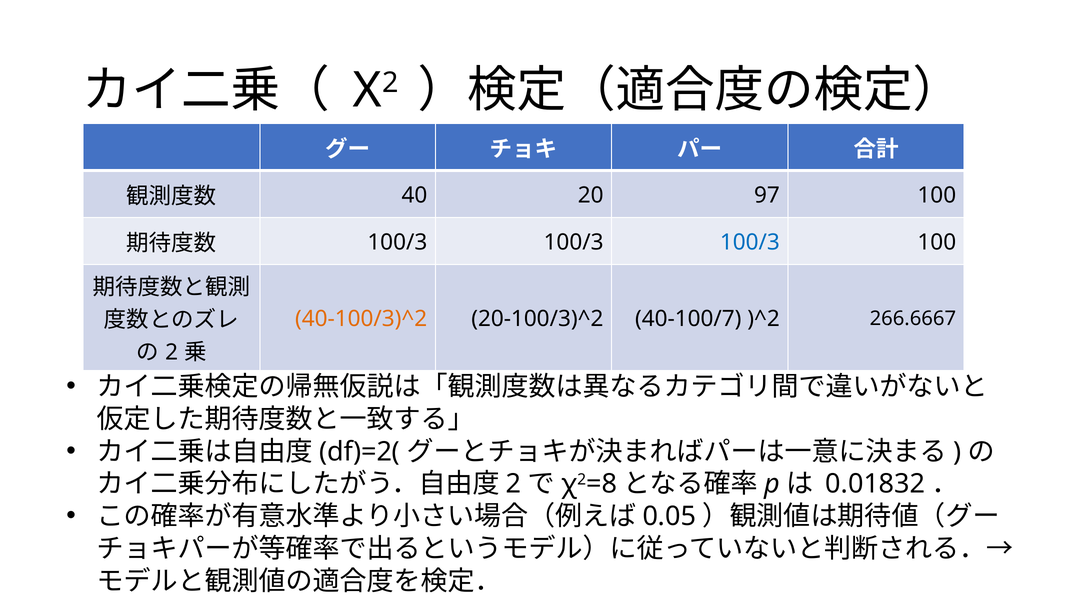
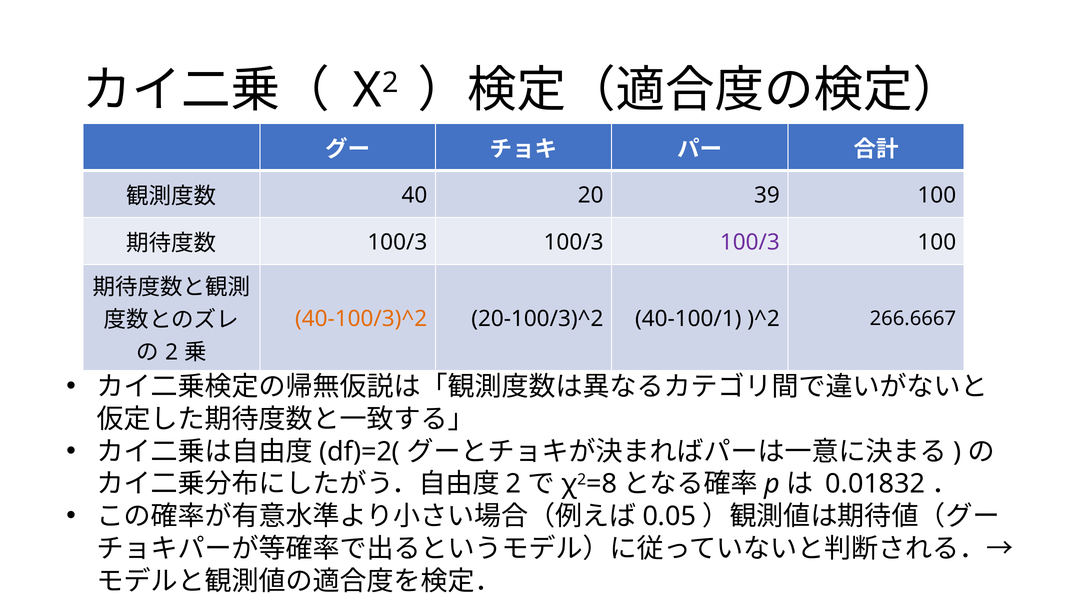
97: 97 -> 39 (767, 196)
100/3 colour: blue -> purple (750, 243)
40-100/7: 40-100/7 -> 40-100/1 (688, 319)
